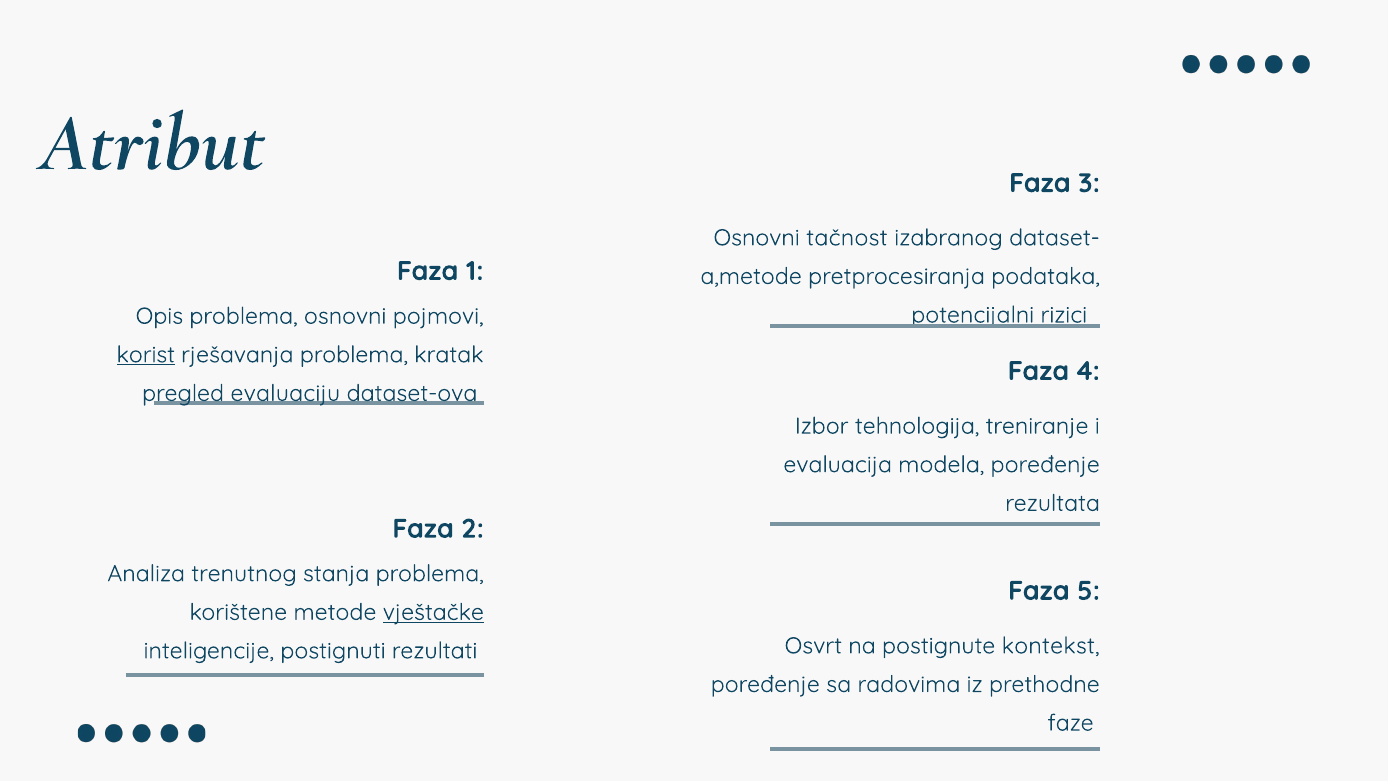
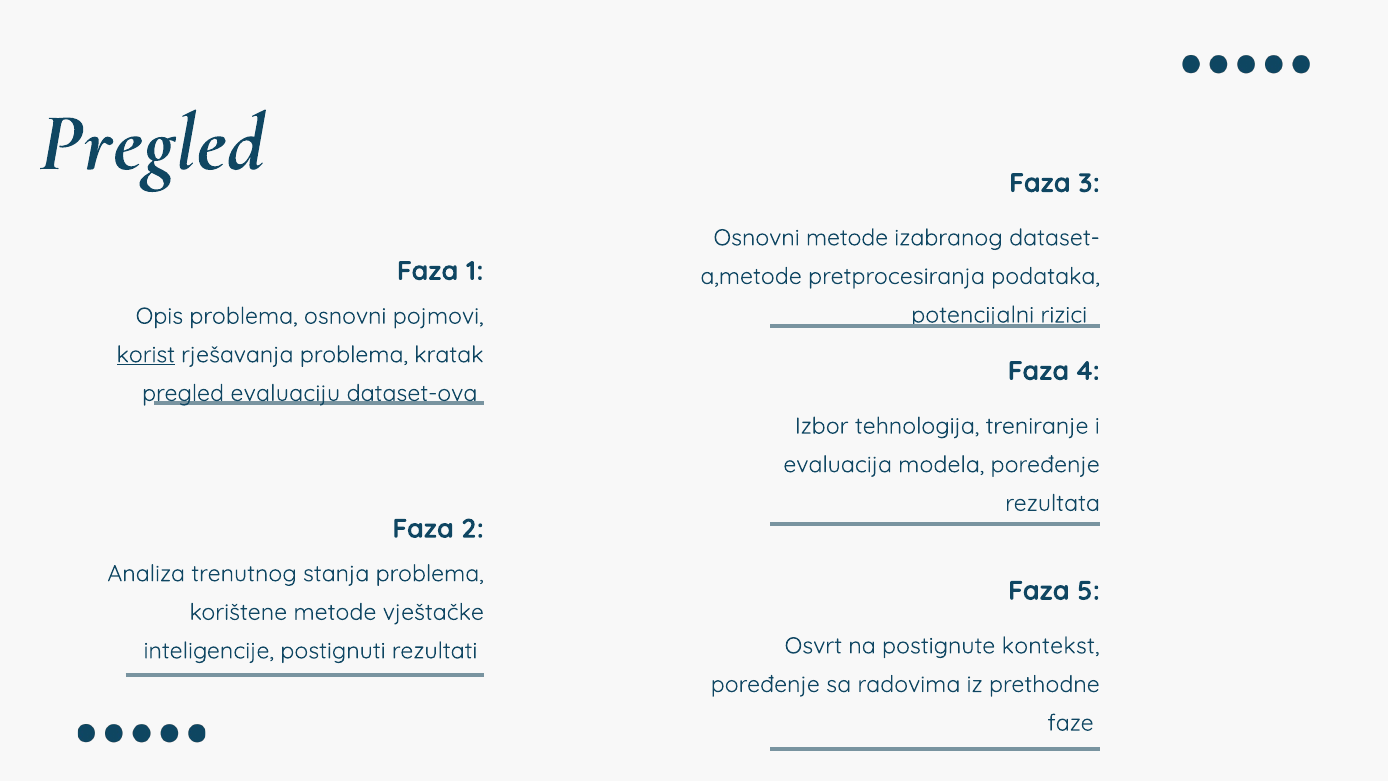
Atribut: Atribut -> Pregled (151, 142)
Osnovni tačnost: tačnost -> metode (847, 238)
vještačke underline: present -> none (433, 612)
